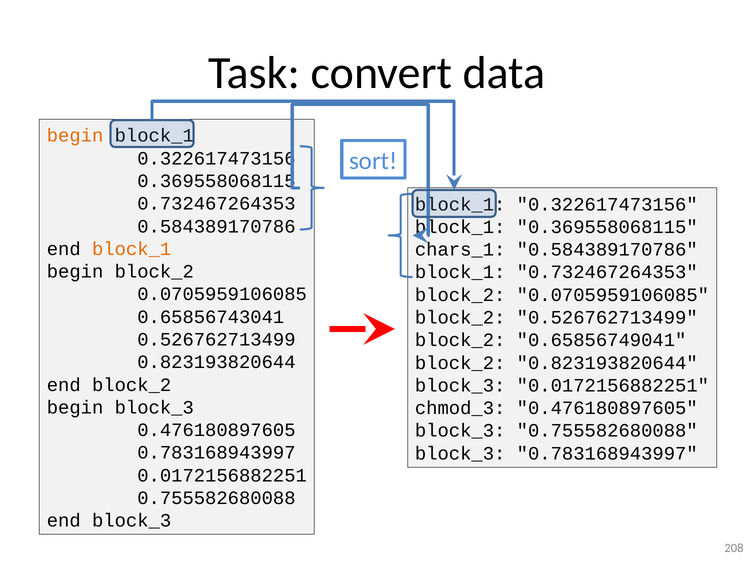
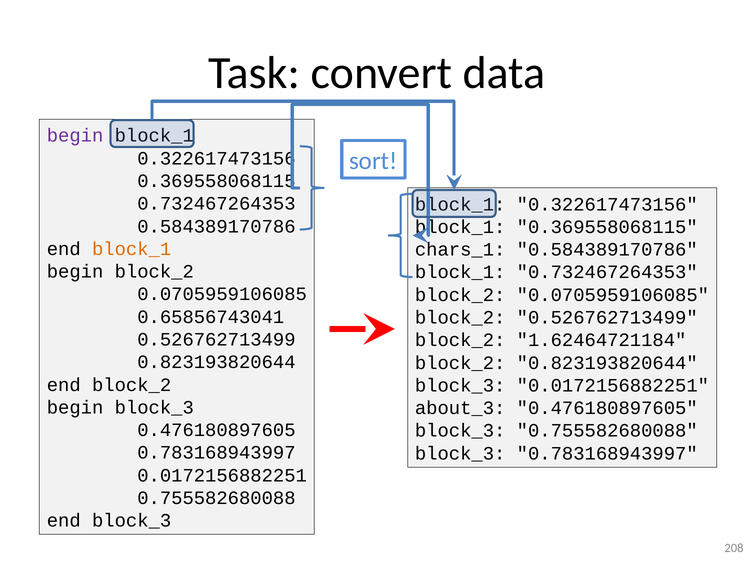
begin colour: orange -> purple (75, 136)
0.65856749041: 0.65856749041 -> 1.62464721184 (602, 340)
chmod_3: chmod_3 -> about_3 (460, 408)
